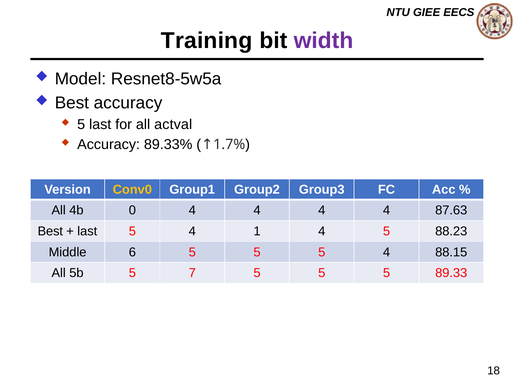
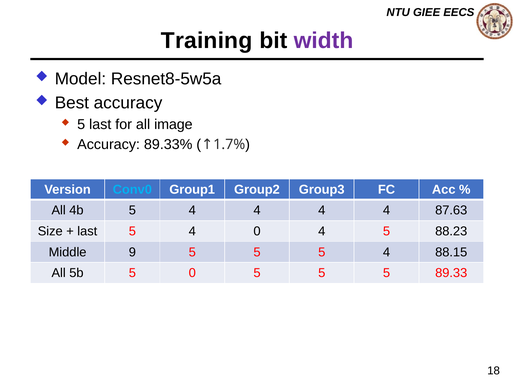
actval: actval -> image (173, 124)
Conv0 colour: yellow -> light blue (132, 189)
4b 0: 0 -> 5 (132, 210)
Best: Best -> Size (50, 231)
4 1: 1 -> 0 (257, 231)
6: 6 -> 9 (132, 252)
5 7: 7 -> 0 (192, 273)
